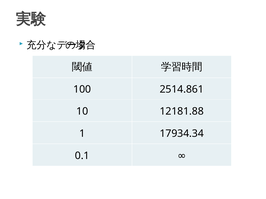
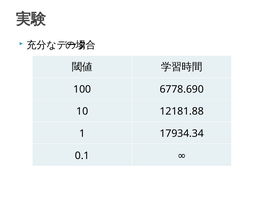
2514.861: 2514.861 -> 6778.690 (182, 90)
